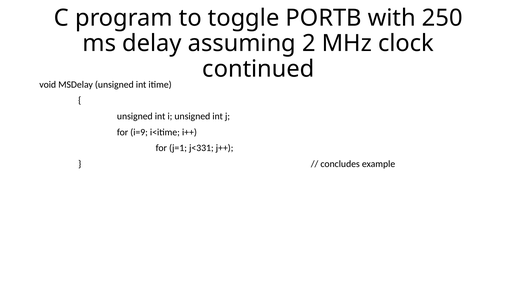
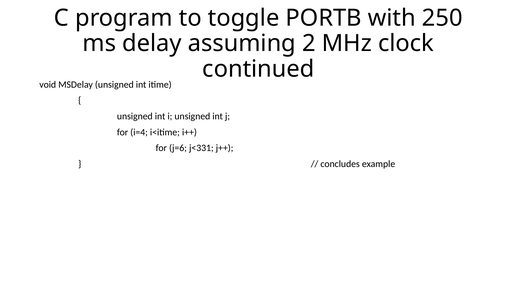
i=9: i=9 -> i=4 (139, 132)
j=1: j=1 -> j=6 (178, 148)
